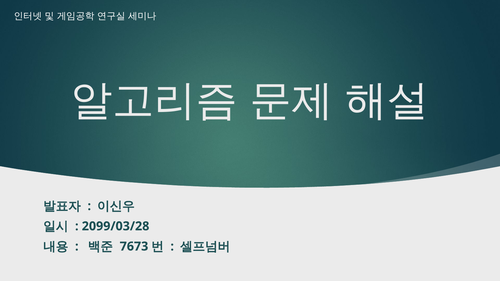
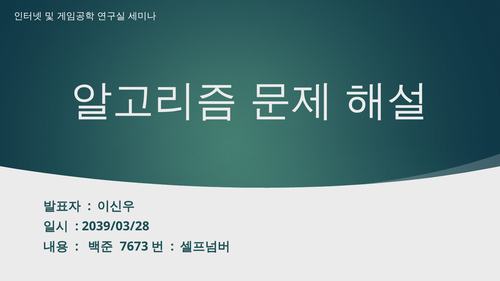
2099/03/28: 2099/03/28 -> 2039/03/28 (116, 226)
